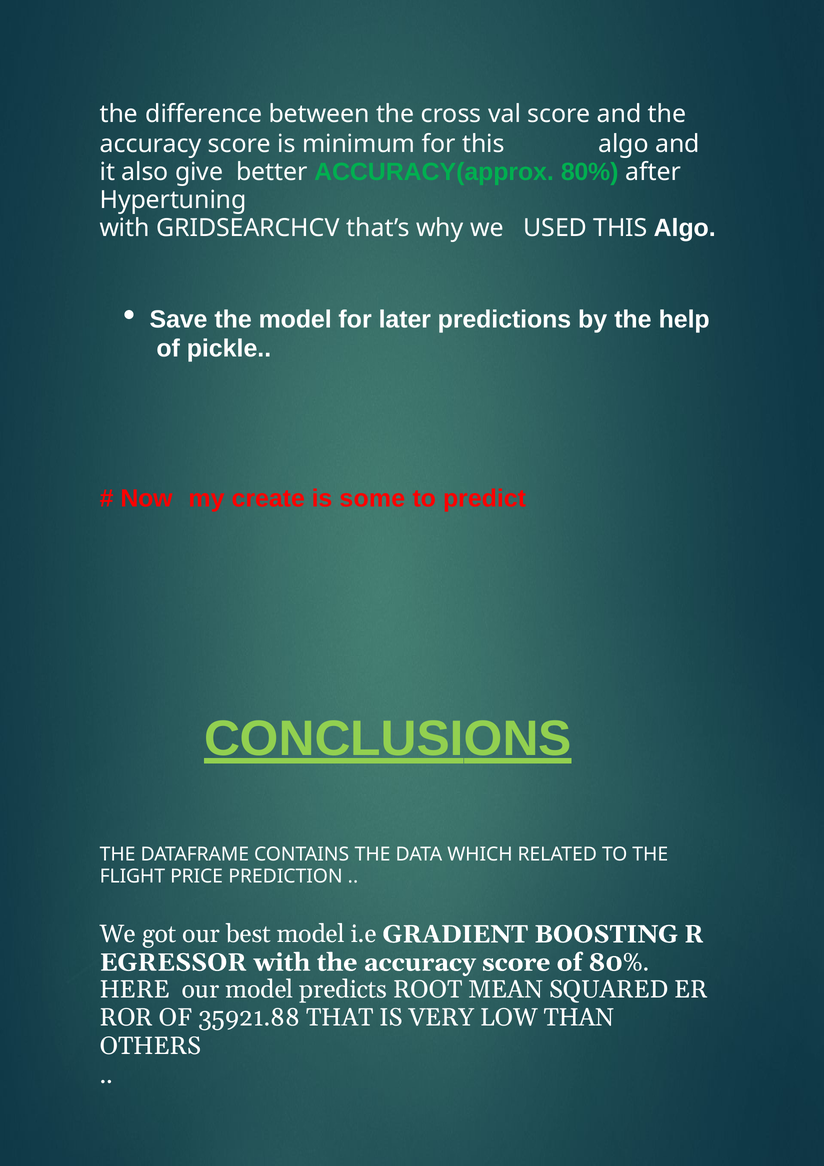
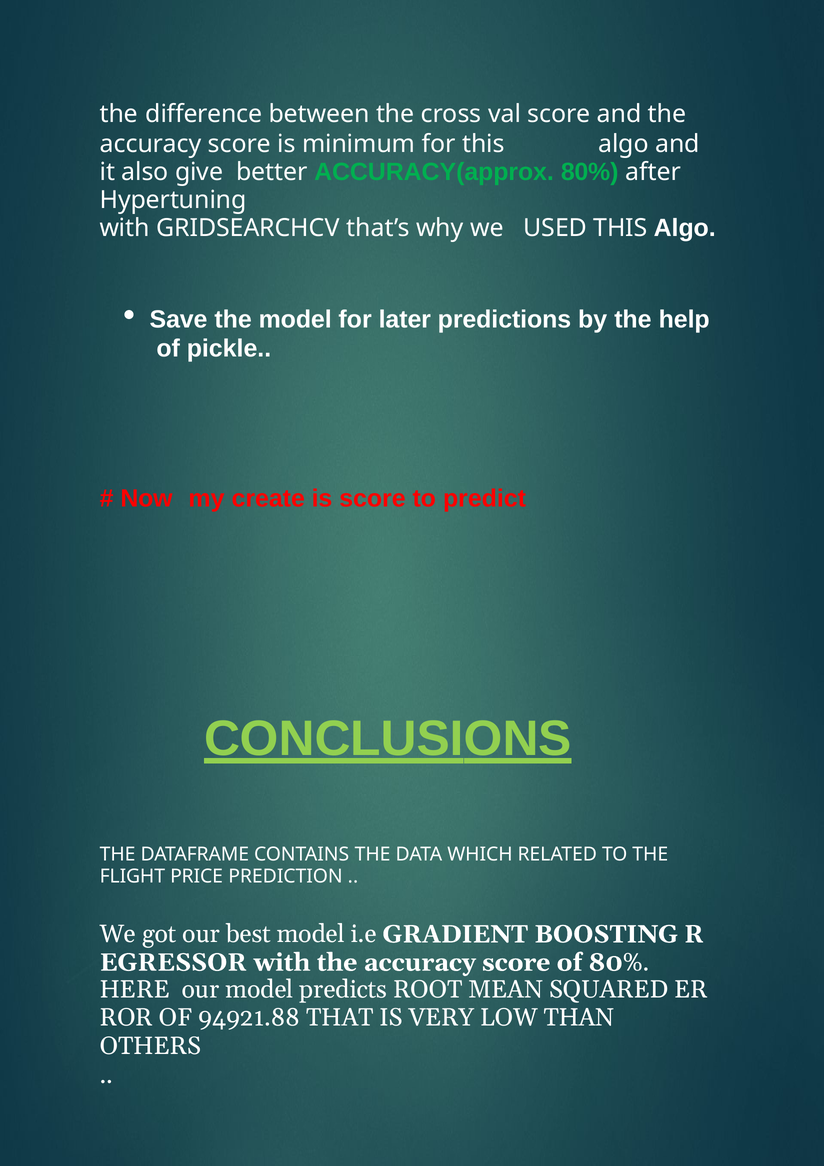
is some: some -> score (372, 498)
35921.88: 35921.88 -> 94921.88 (249, 1018)
